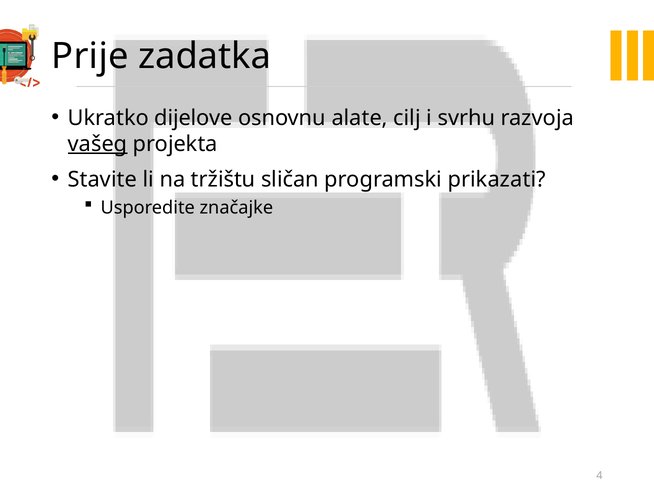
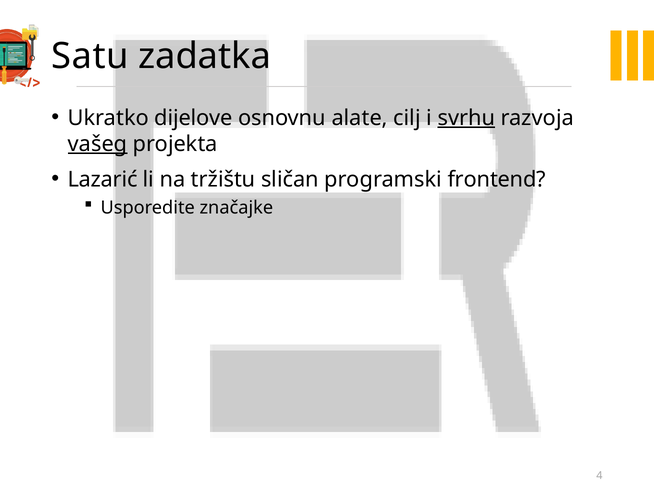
Prije: Prije -> Satu (90, 56)
svrhu underline: none -> present (466, 118)
Stavite: Stavite -> Lazarić (102, 179)
prikazati: prikazati -> frontend (497, 179)
